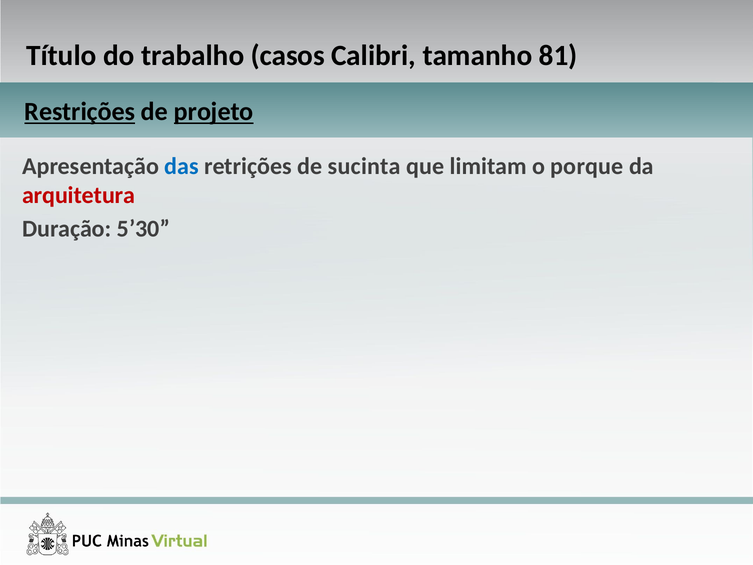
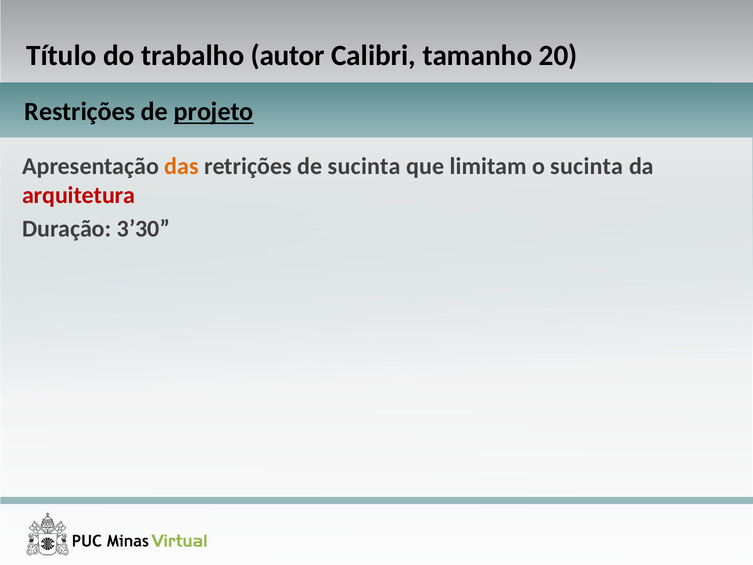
casos: casos -> autor (288, 55)
81: 81 -> 20 (558, 55)
Restrições underline: present -> none (80, 112)
das colour: blue -> orange (182, 166)
o porque: porque -> sucinta (587, 166)
5’30: 5’30 -> 3’30 (143, 229)
